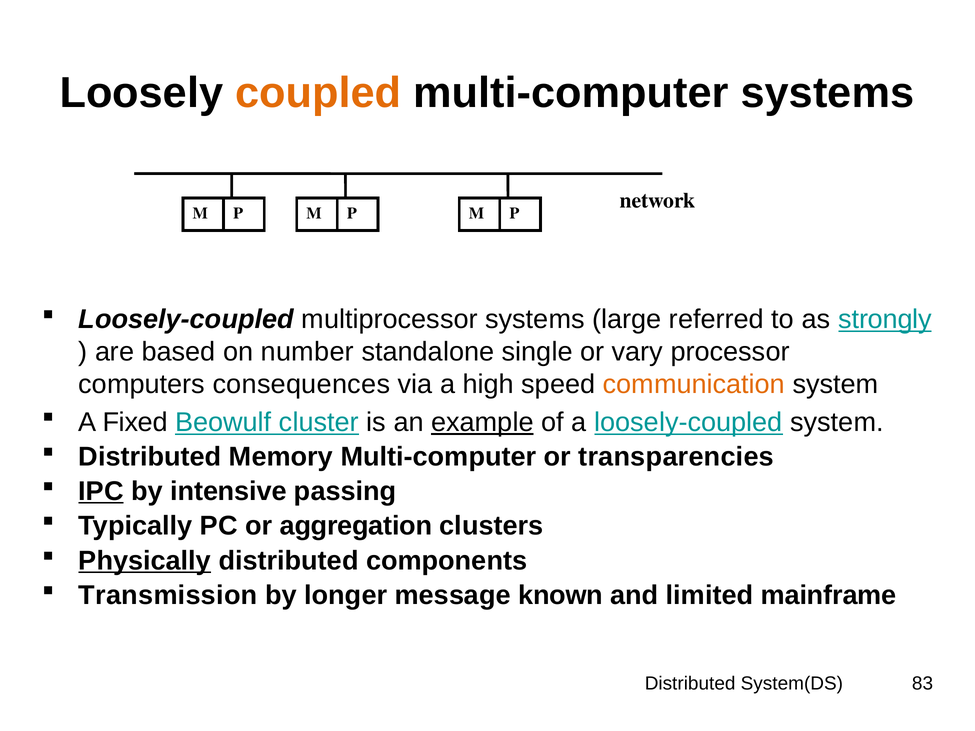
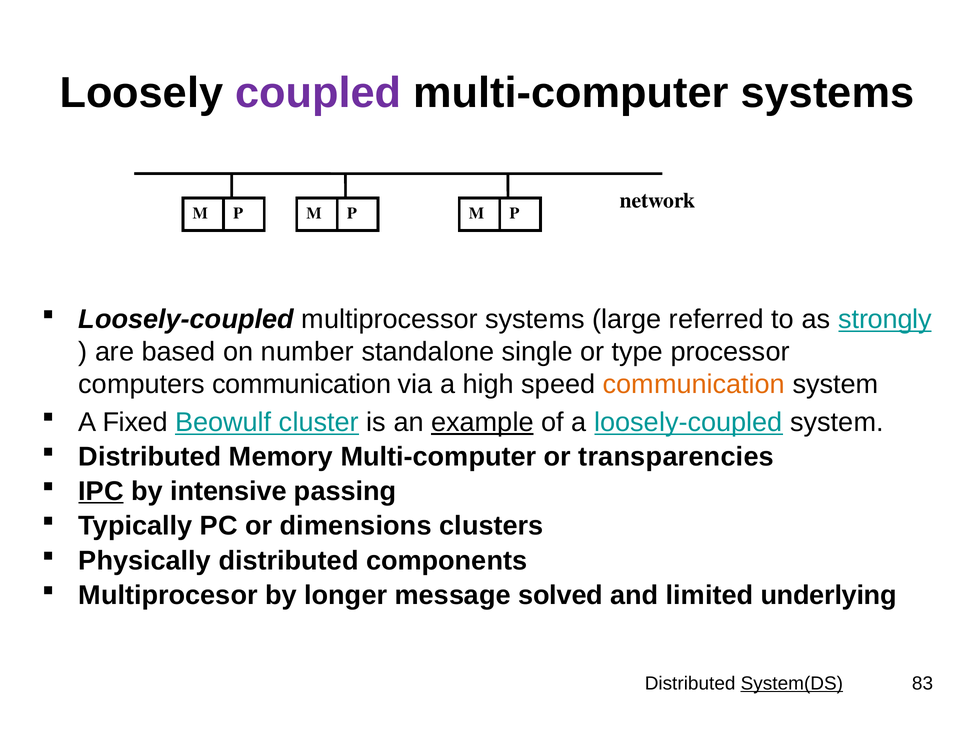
coupled colour: orange -> purple (318, 93)
vary: vary -> type (637, 352)
computers consequences: consequences -> communication (302, 385)
aggregation: aggregation -> dimensions (356, 526)
Physically underline: present -> none (145, 561)
Transmission: Transmission -> Multiprocesor (168, 595)
known: known -> solved (561, 595)
mainframe: mainframe -> underlying (829, 595)
System(DS underline: none -> present (792, 683)
